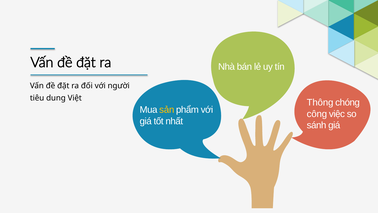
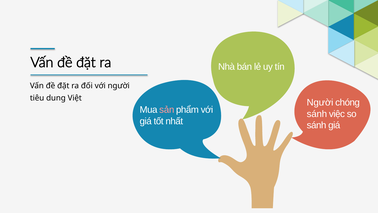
Thông: Thông -> Người (320, 102)
sản colour: yellow -> pink (167, 110)
công: công -> sánh (317, 114)
